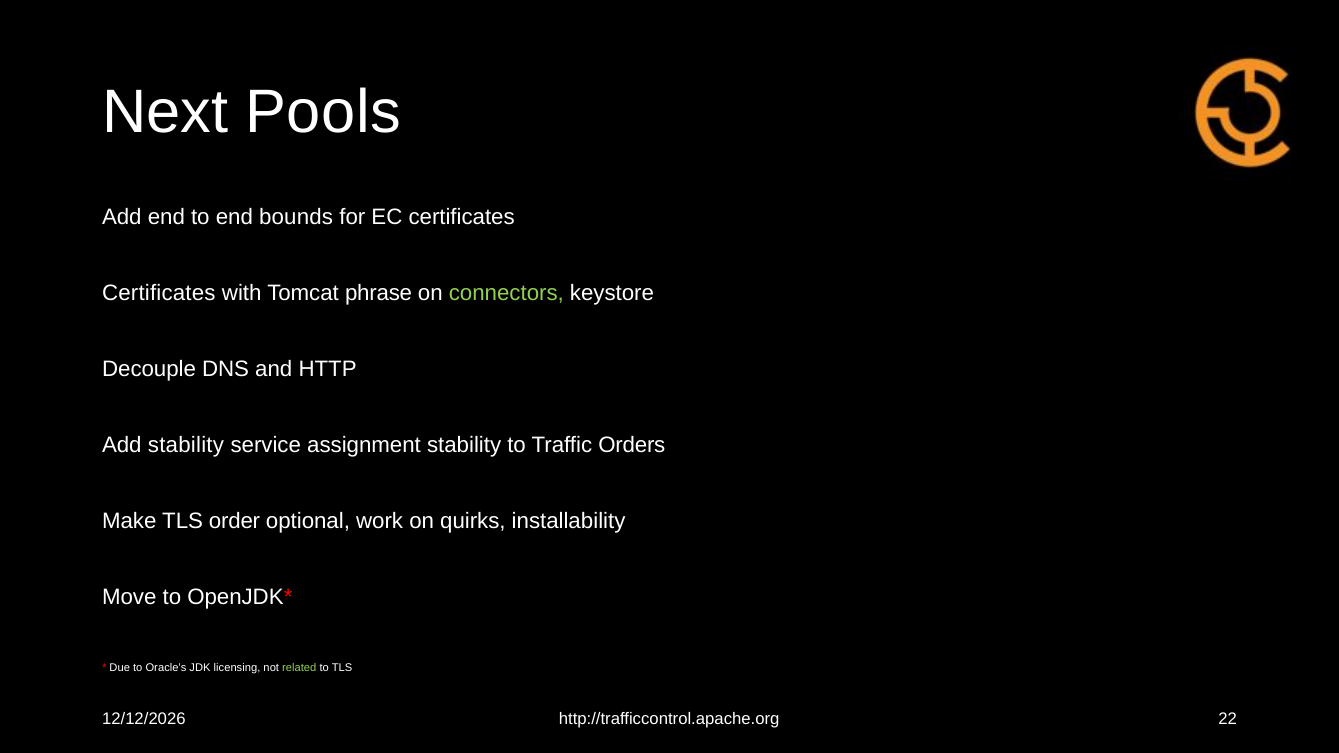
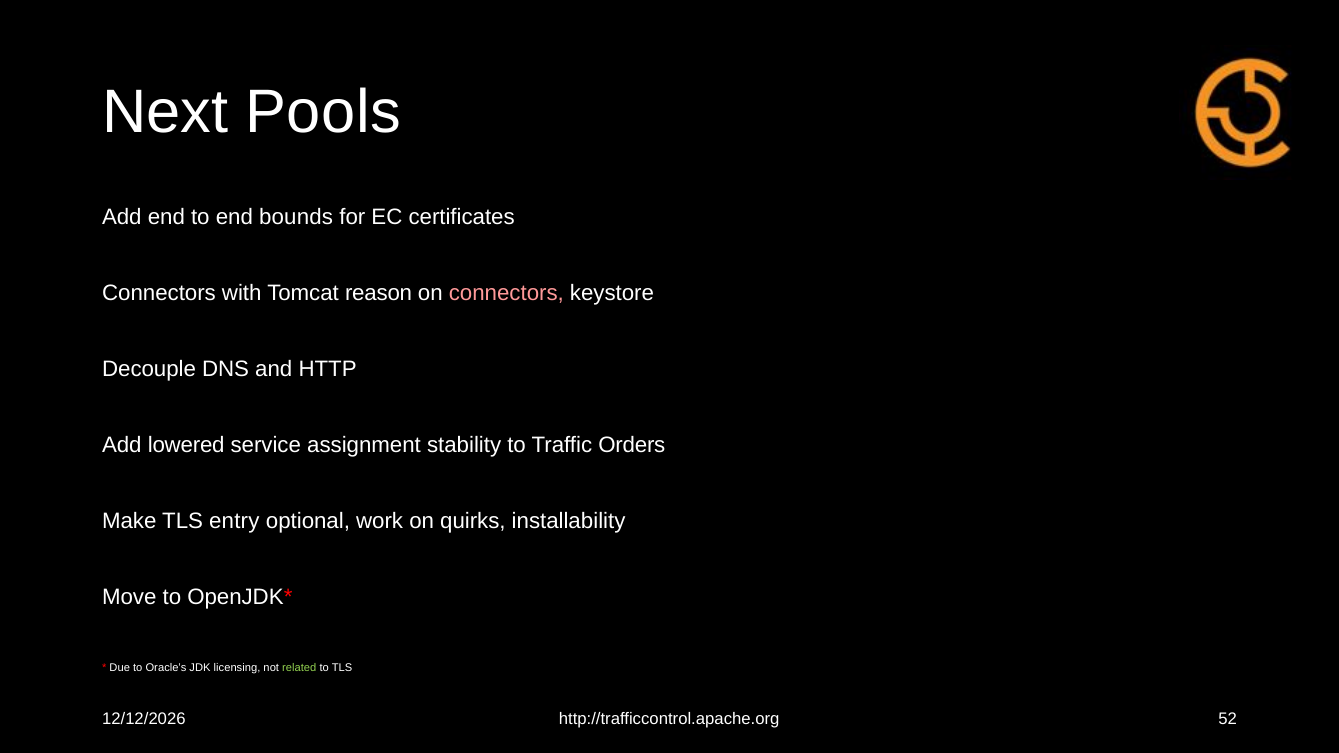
Certificates: Certificates -> Connectors (159, 293)
phrase: phrase -> reason (379, 293)
connectors colour: light green -> pink (506, 293)
Add stability: stability -> lowered (186, 446)
order: order -> entry (234, 522)
22: 22 -> 52 (1228, 719)
